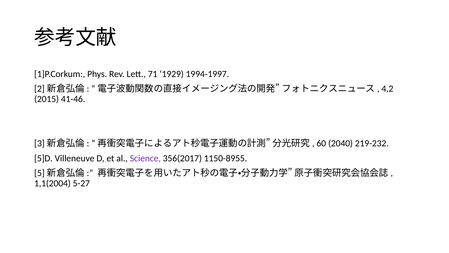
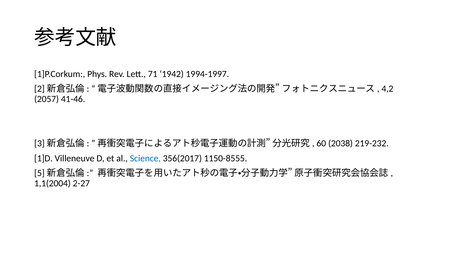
1929: 1929 -> 1942 (172, 74)
2015: 2015 -> 2057 (47, 99)
2040: 2040 -> 2038 (341, 143)
5]D: 5]D -> 1]D (43, 158)
Science colour: purple -> blue (145, 158)
1150-8955: 1150-8955 -> 1150-8555 (226, 158)
5-27: 5-27 -> 2-27 (81, 183)
